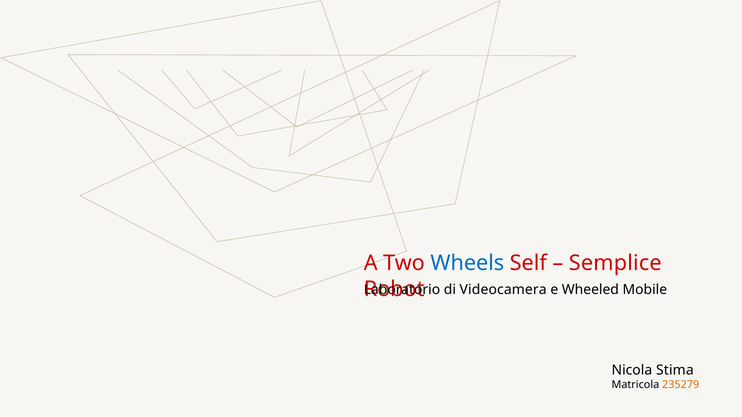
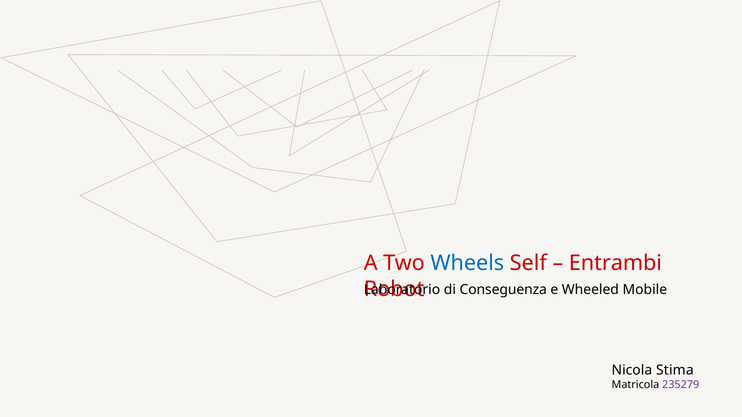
Semplice: Semplice -> Entrambi (615, 263)
Videocamera: Videocamera -> Conseguenza (503, 290)
235279 colour: orange -> purple (681, 385)
